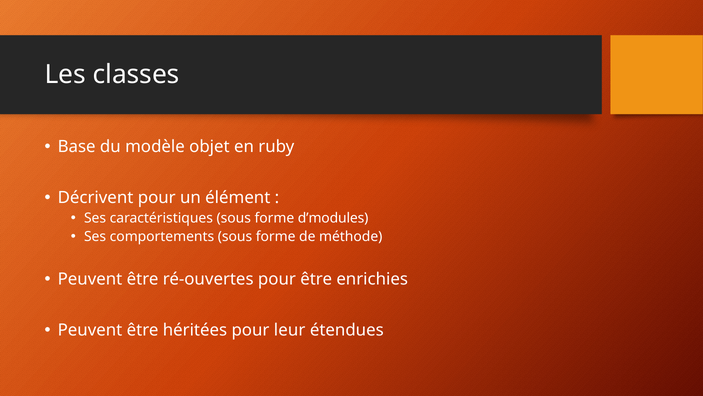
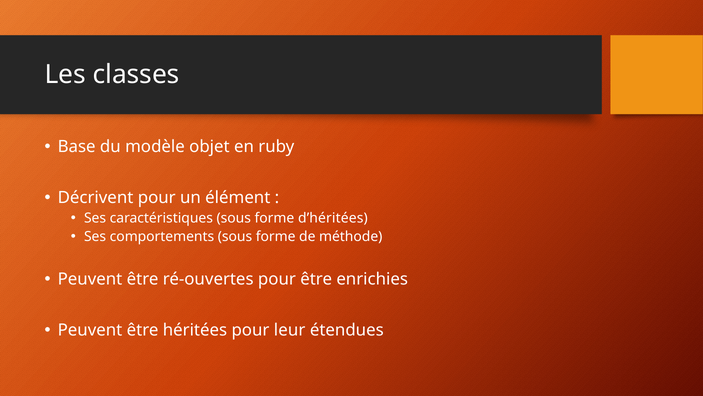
d’modules: d’modules -> d’héritées (333, 218)
